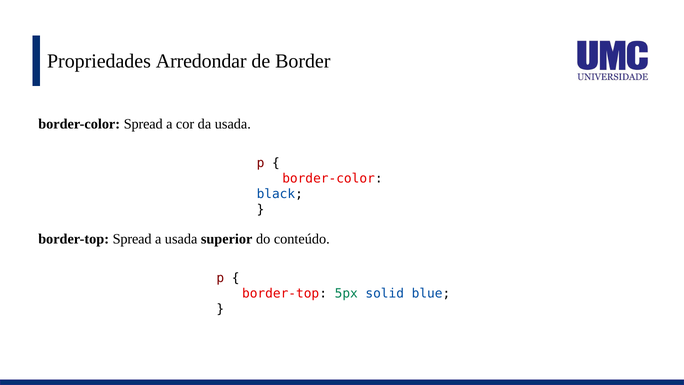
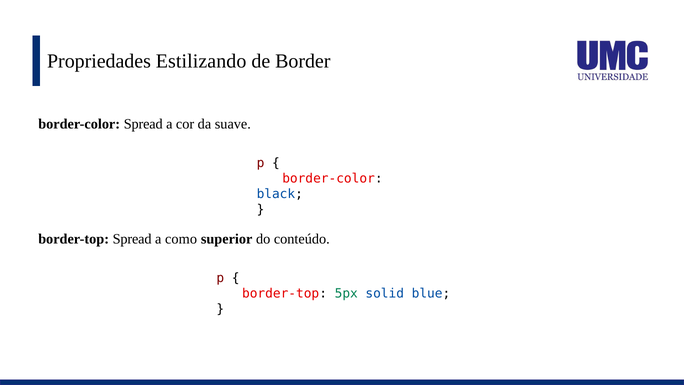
Arredondar: Arredondar -> Estilizando (201, 61)
da usada: usada -> suave (233, 124)
a usada: usada -> como (181, 239)
